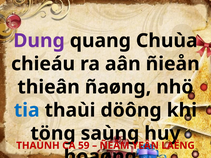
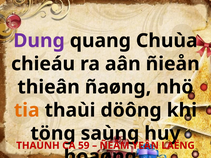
tia colour: blue -> orange (27, 110)
